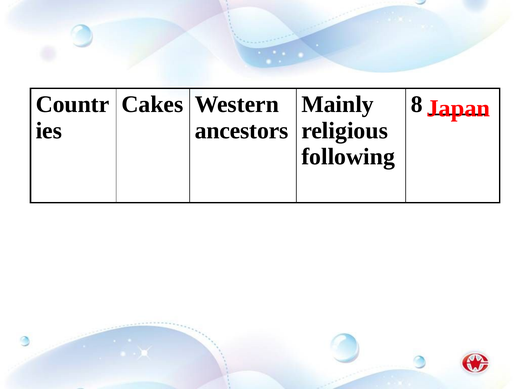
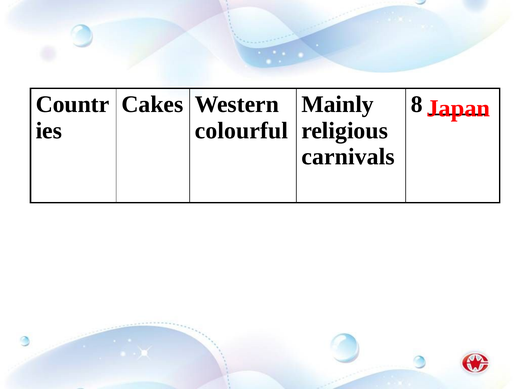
ancestors: ancestors -> colourful (241, 130)
following: following -> carnivals (348, 157)
